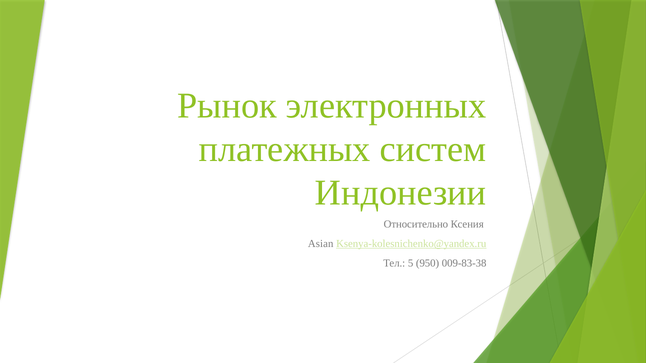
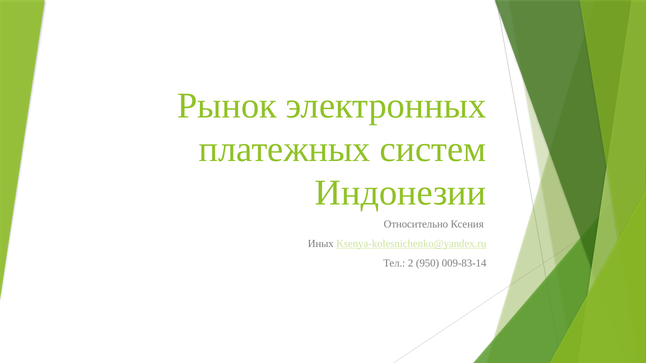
Asian: Asian -> Иных (321, 244)
5: 5 -> 2 (411, 264)
009-83-38: 009-83-38 -> 009-83-14 (464, 264)
